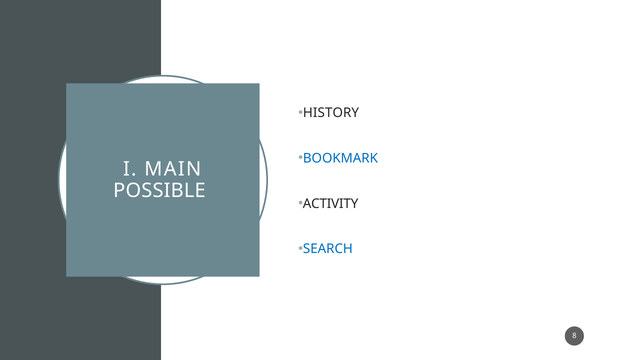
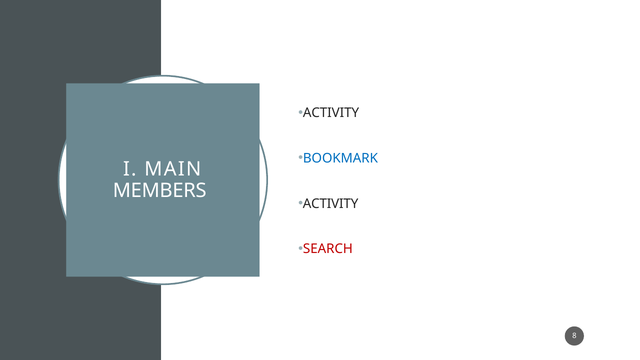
HISTORY: HISTORY -> ACTIVITY (331, 113)
POSSIBLE: POSSIBLE -> MEMBERS (160, 191)
SEARCH colour: blue -> red (328, 249)
